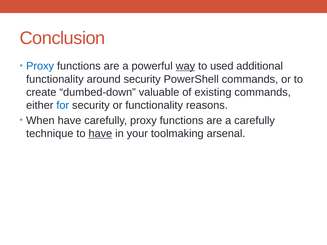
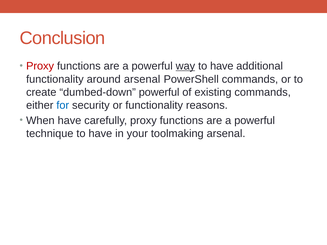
Proxy colour: blue -> red (40, 66)
used: used -> have (222, 66)
around security: security -> arsenal (142, 79)
dumbed-down valuable: valuable -> powerful (159, 92)
carefully: carefully -> powerful (255, 121)
have underline: present -> none (100, 134)
